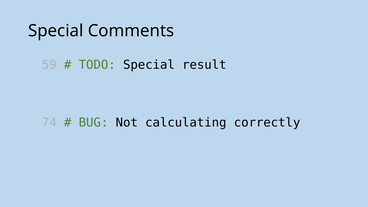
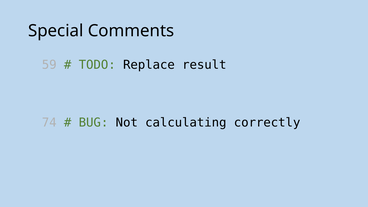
TODO Special: Special -> Replace (149, 65)
